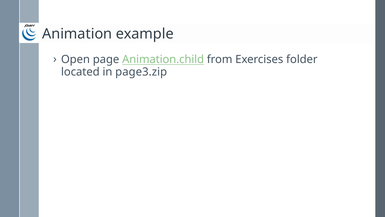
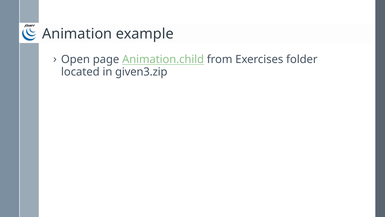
page3.zip: page3.zip -> given3.zip (141, 72)
